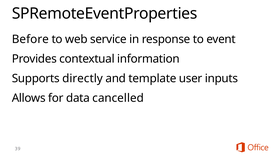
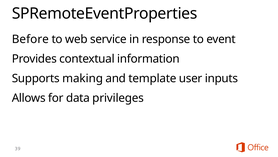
directly: directly -> making (83, 78)
cancelled: cancelled -> privileges (118, 98)
